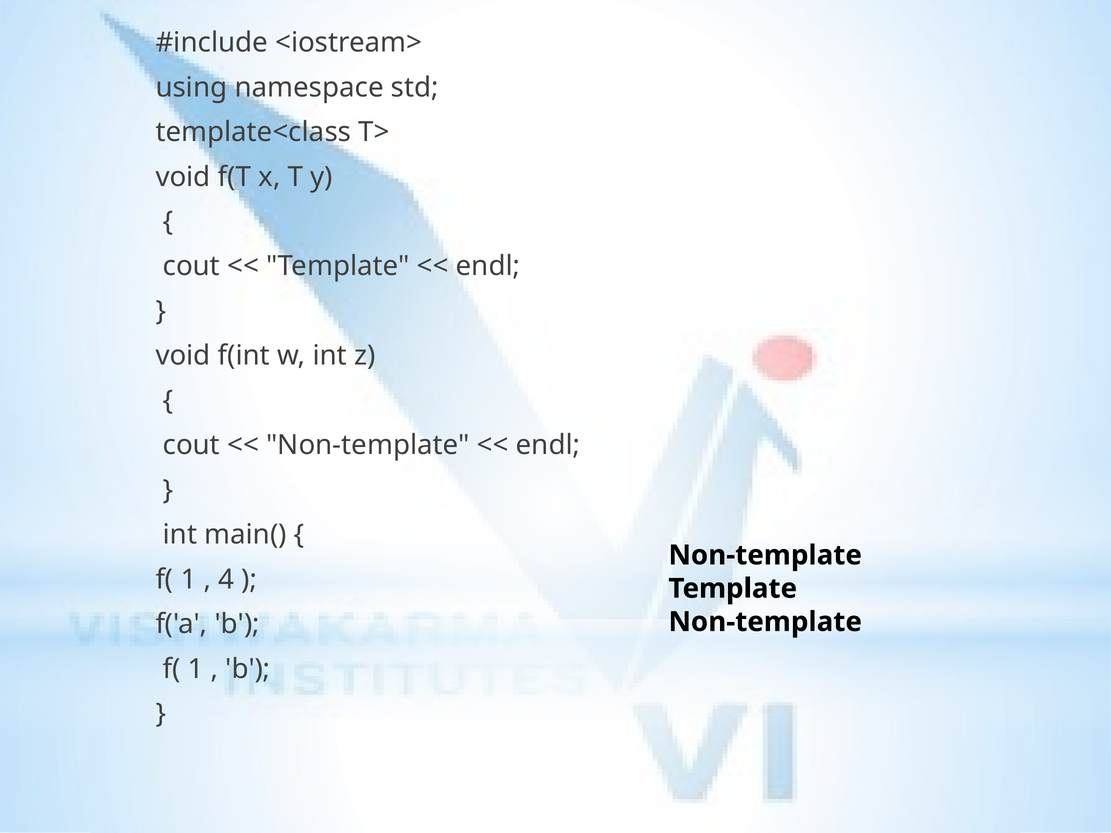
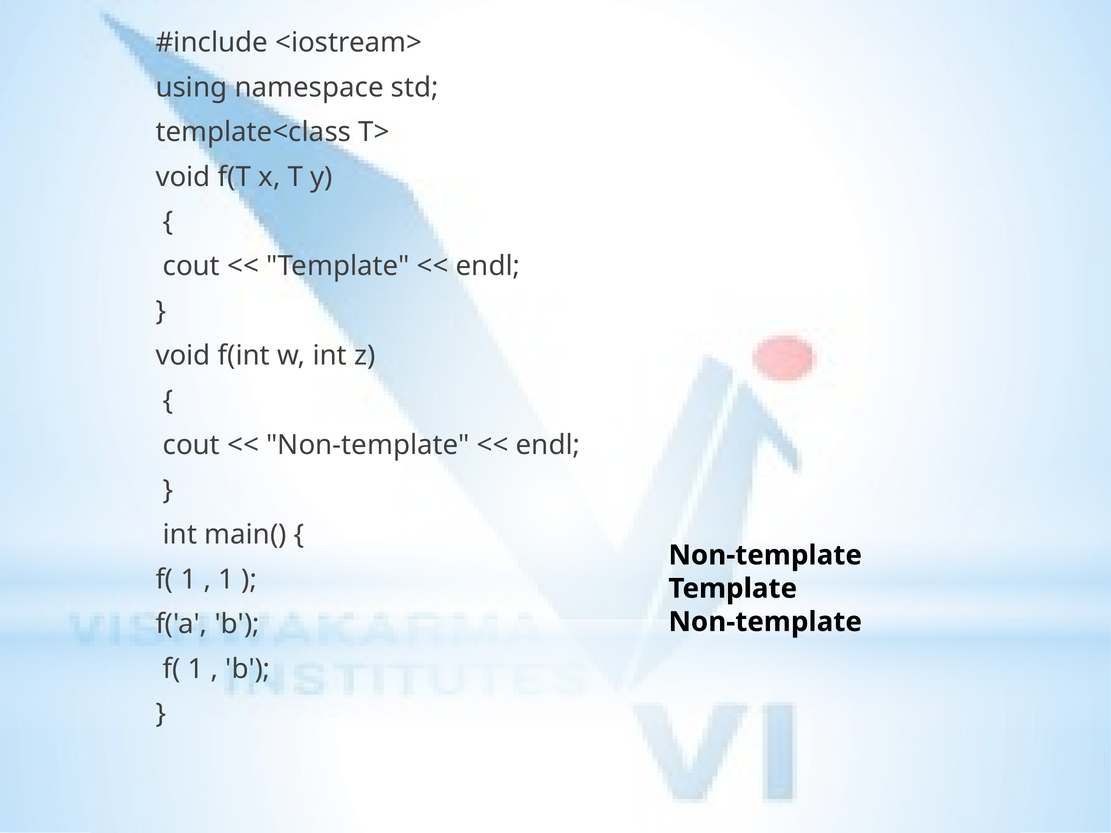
4: 4 -> 1 (226, 580)
